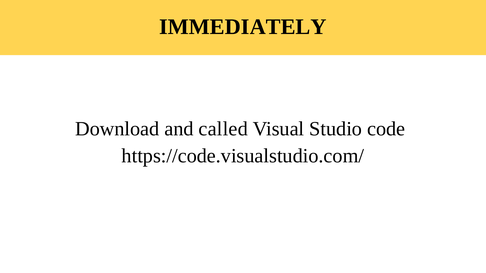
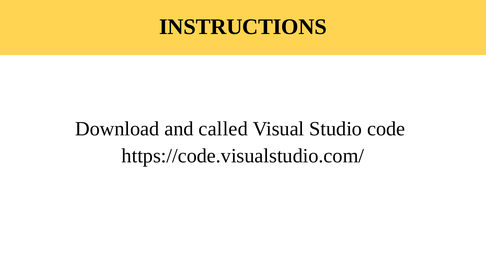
IMMEDIATELY: IMMEDIATELY -> INSTRUCTIONS (243, 27)
